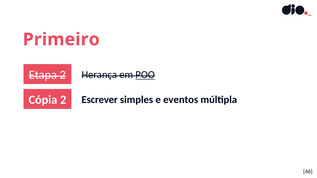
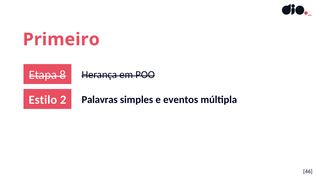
Etapa 2: 2 -> 8 (63, 75)
POO underline: present -> none (145, 75)
Cópia: Cópia -> Estilo (43, 100)
Escrever: Escrever -> Palavras (100, 100)
